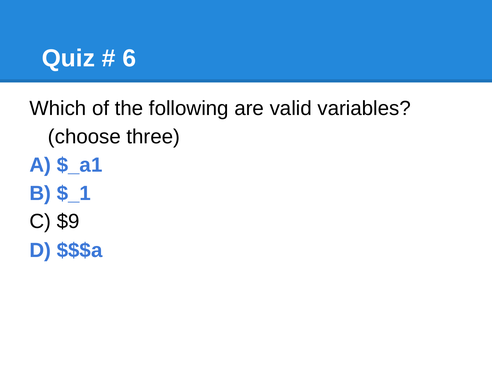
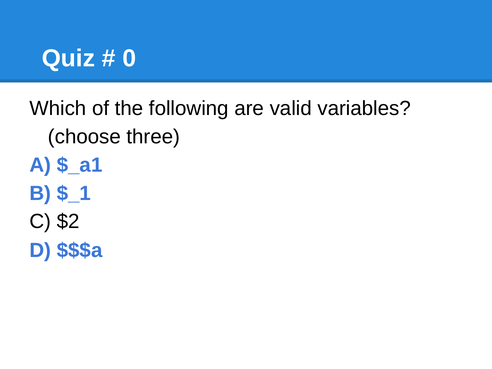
6: 6 -> 0 (129, 58)
$9: $9 -> $2 (68, 222)
